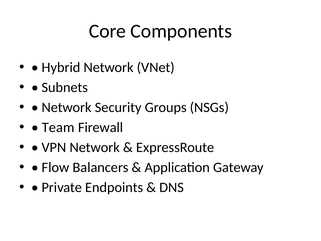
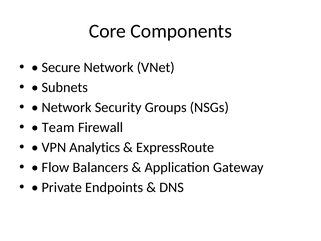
Hybrid: Hybrid -> Secure (61, 67)
VPN Network: Network -> Analytics (95, 147)
